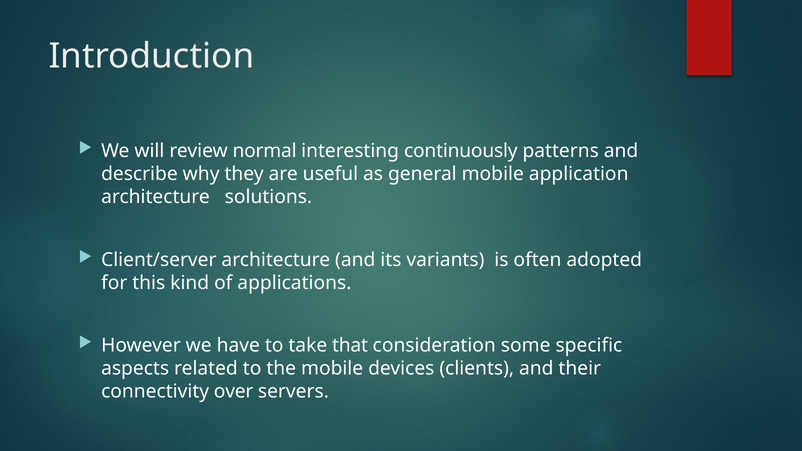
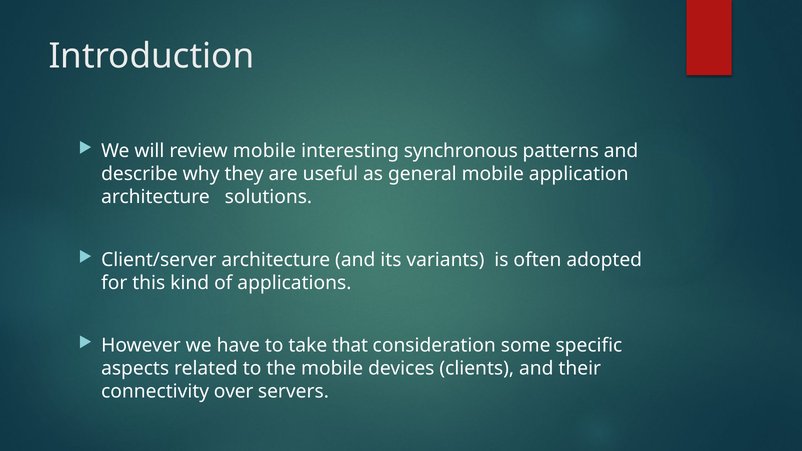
review normal: normal -> mobile (264, 151)
continuously: continuously -> synchronous (461, 151)
